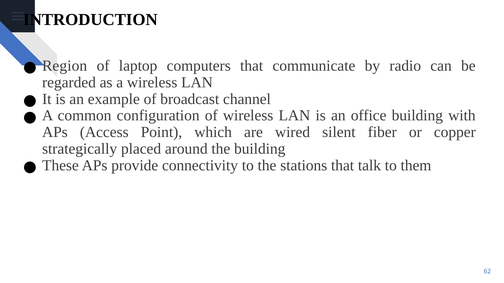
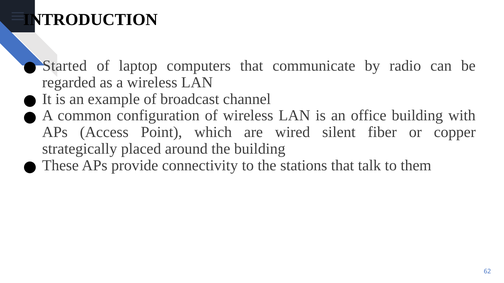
Region: Region -> Started (65, 66)
